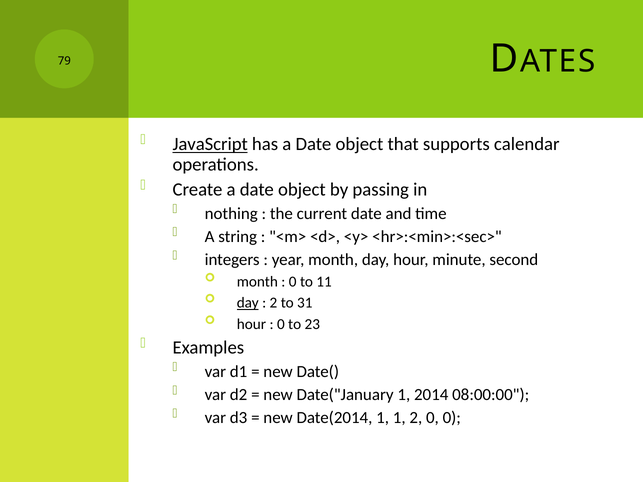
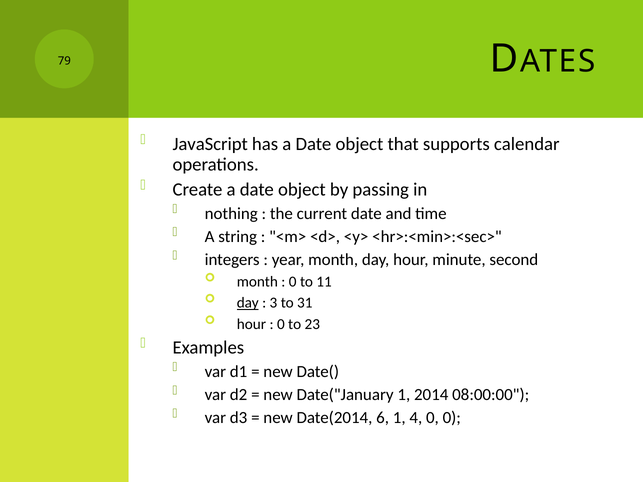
JavaScript underline: present -> none (210, 144)
2: 2 -> 3 (273, 303)
Date(2014 1: 1 -> 6 (383, 418)
1 2: 2 -> 4 (416, 418)
